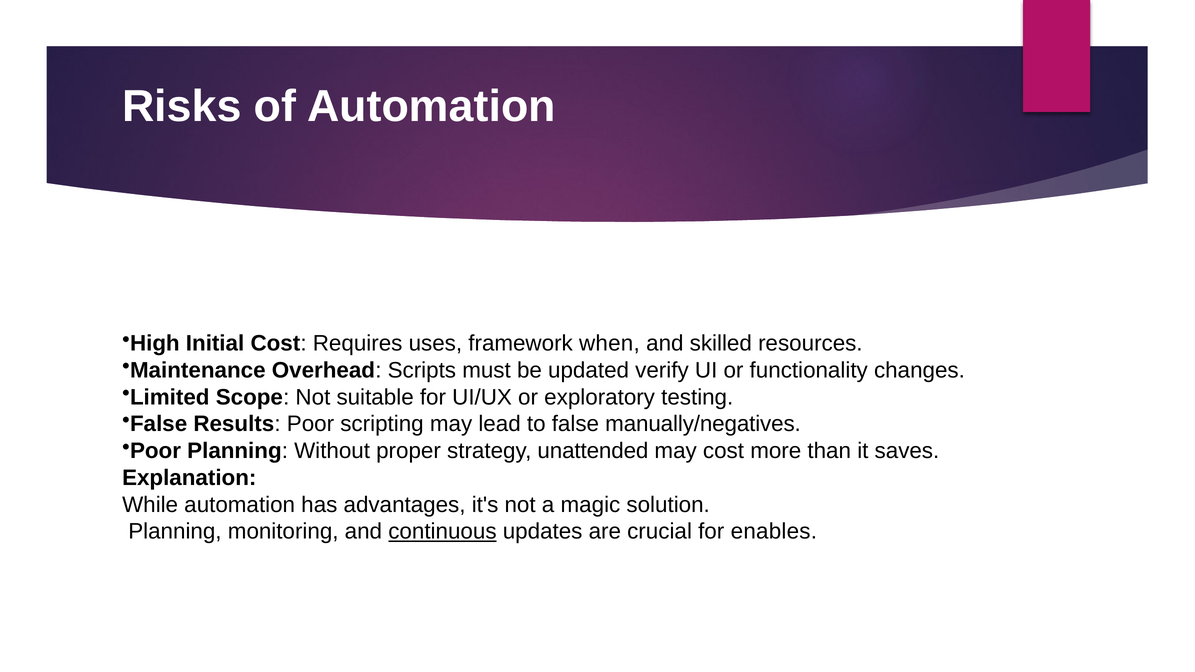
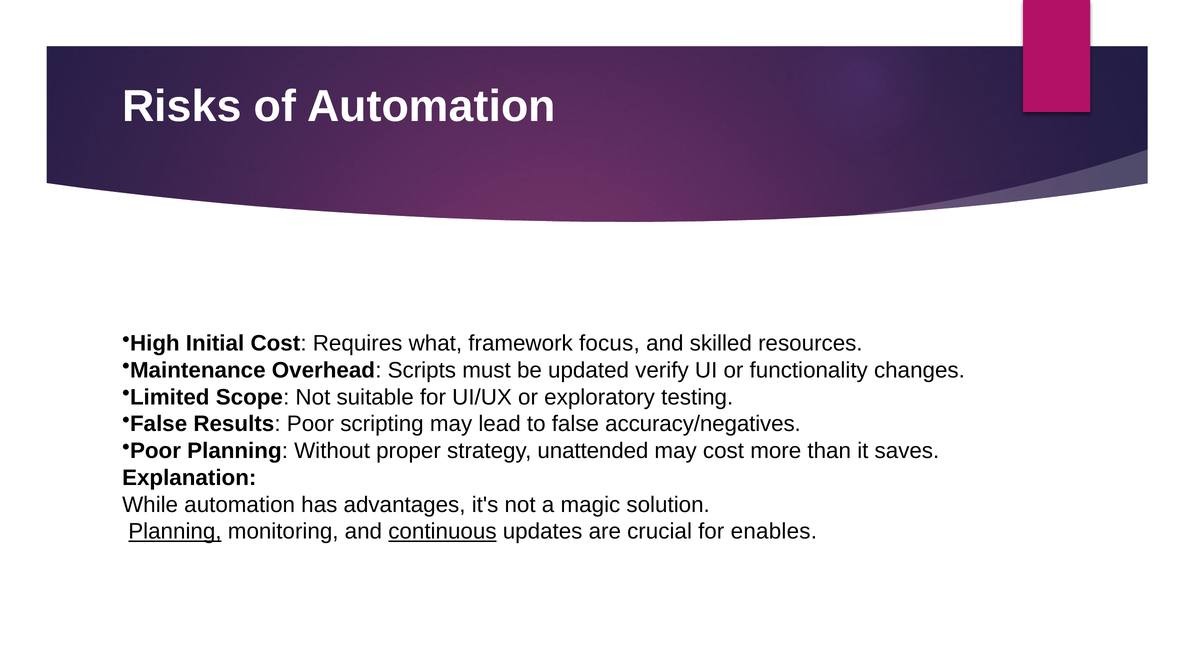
uses: uses -> what (435, 343)
when: when -> focus (609, 343)
manually/negatives: manually/negatives -> accuracy/negatives (703, 424)
Planning underline: none -> present (175, 532)
